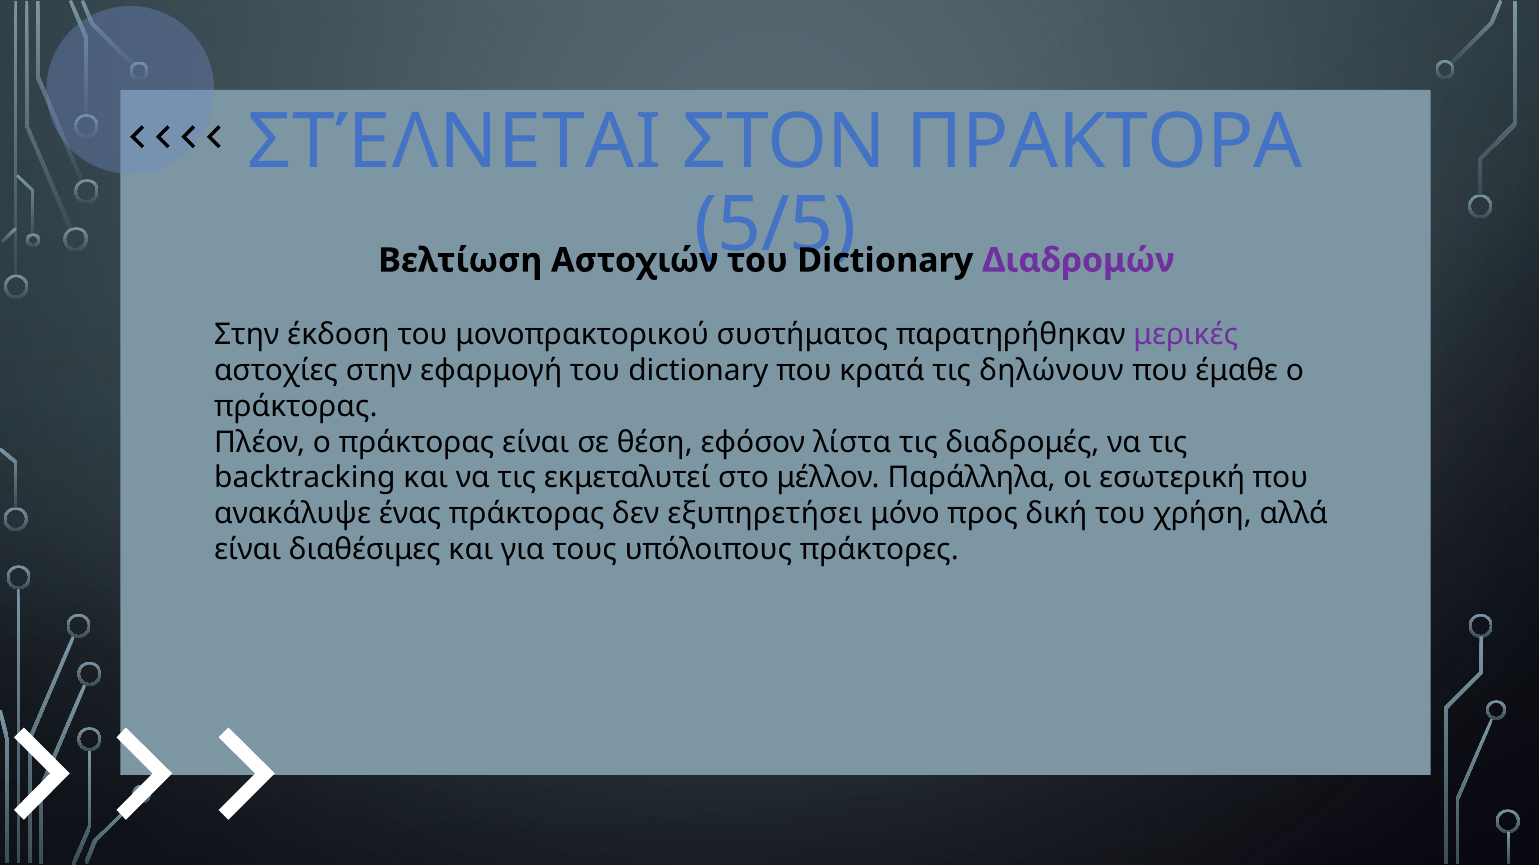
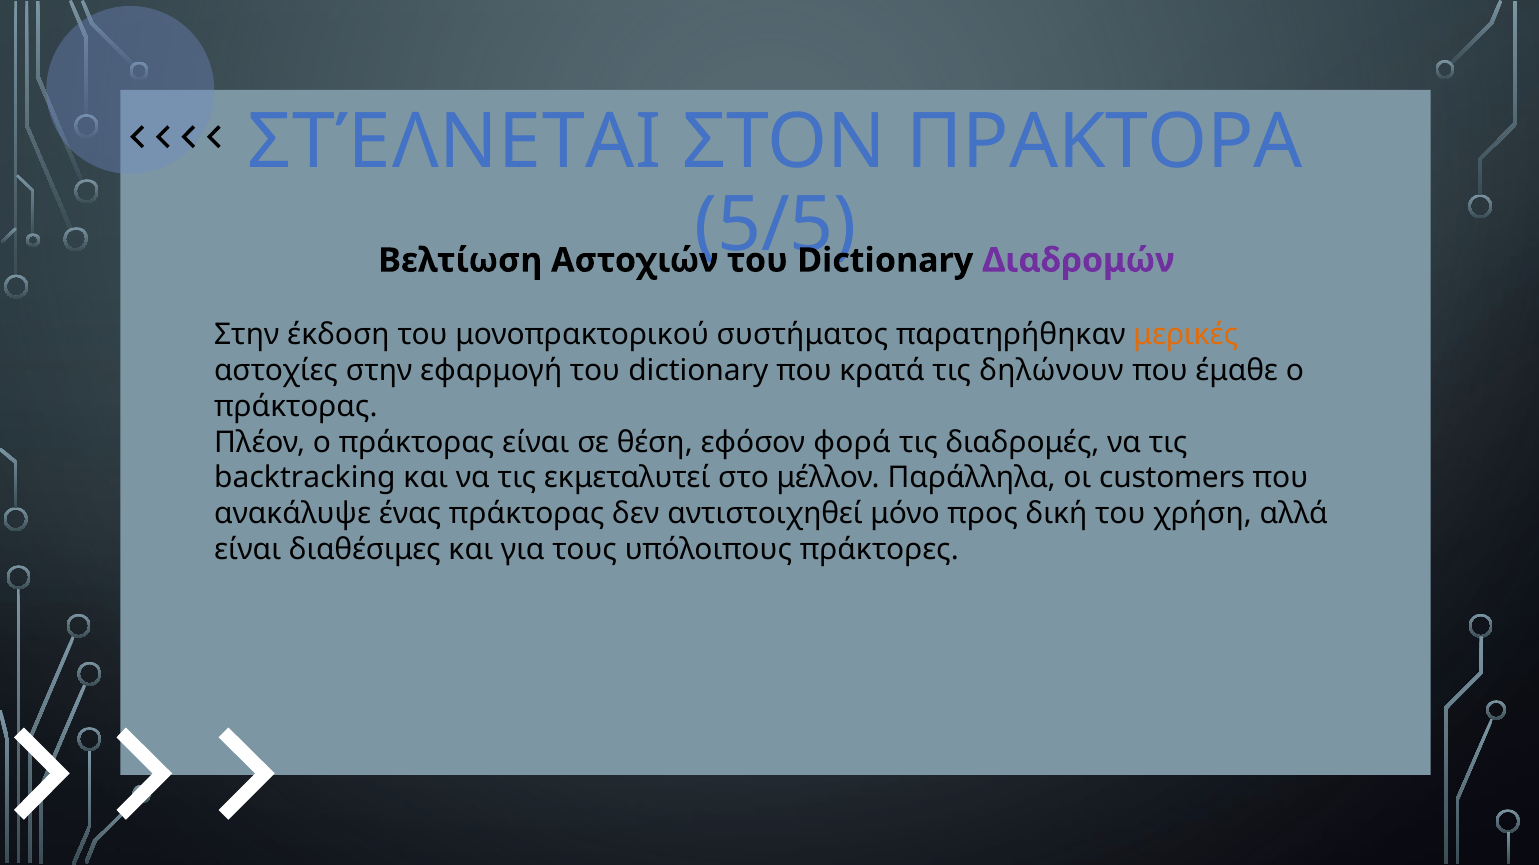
μερικές colour: purple -> orange (1186, 335)
λίστα: λίστα -> φορά (852, 443)
εσωτερική: εσωτερική -> customers (1172, 478)
εξυπηρετήσει: εξυπηρετήσει -> αντιστοιχηθεί (765, 514)
